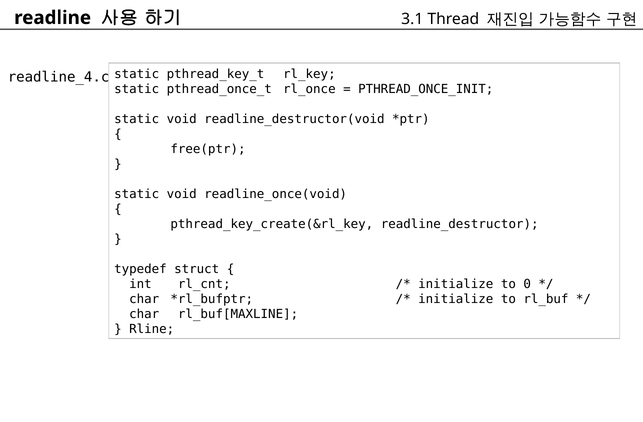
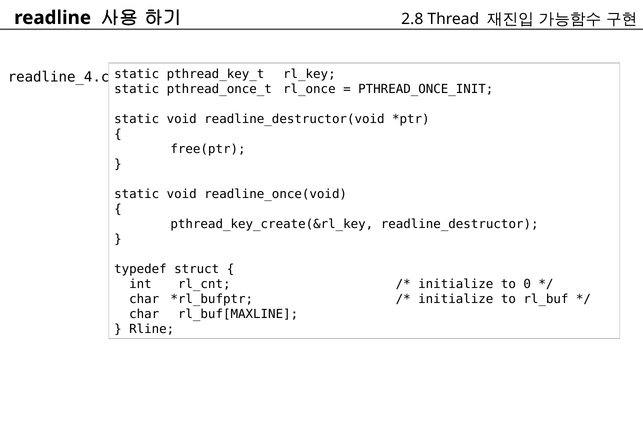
3.1: 3.1 -> 2.8 (412, 19)
